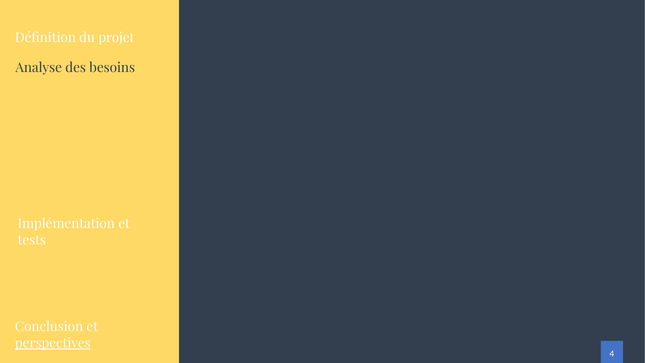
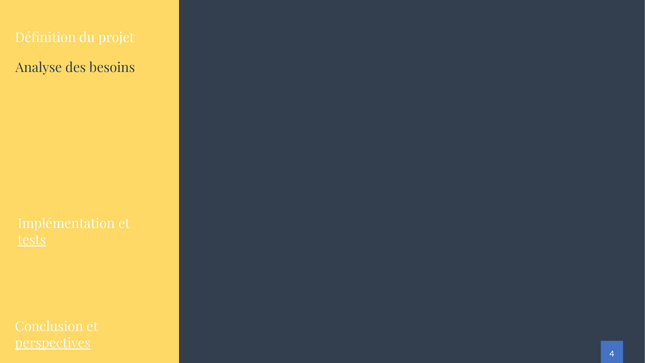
tests underline: none -> present (32, 240)
